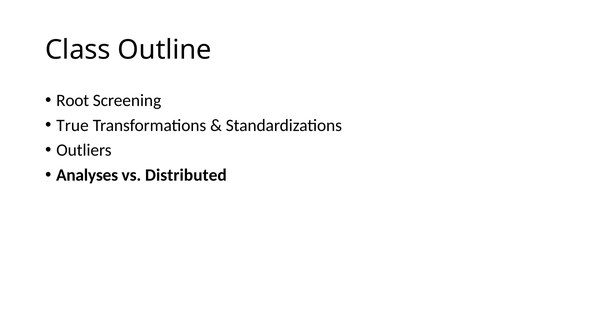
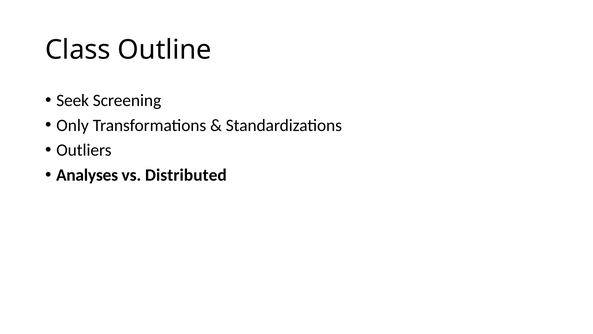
Root: Root -> Seek (73, 100)
True: True -> Only (73, 125)
